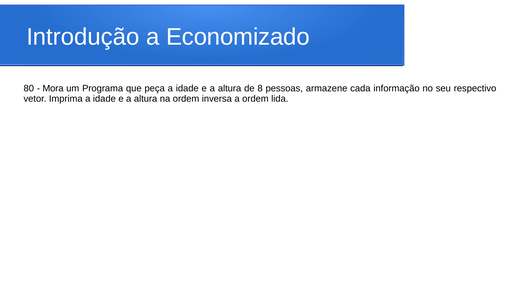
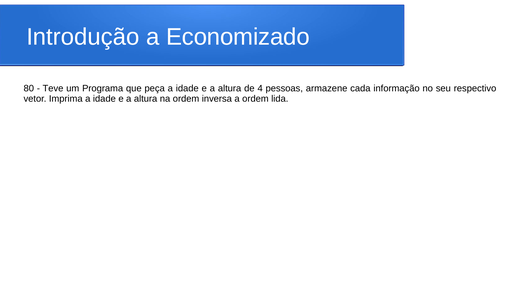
Mora: Mora -> Teve (53, 88)
8: 8 -> 4 (260, 88)
